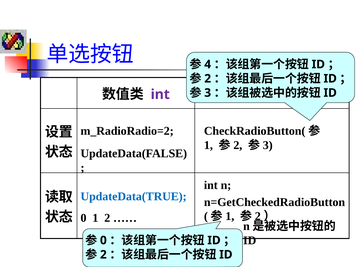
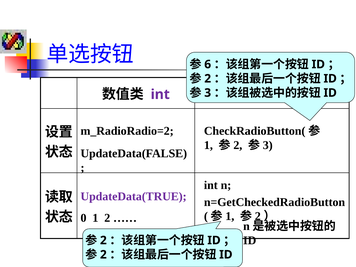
4: 4 -> 6 (208, 64)
UpdateData(TRUE colour: blue -> purple (134, 196)
0: 0 -> 2 (103, 240)
